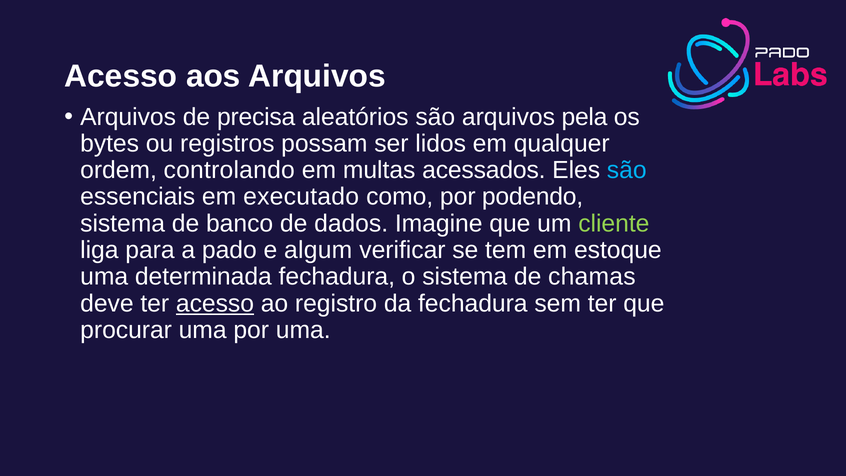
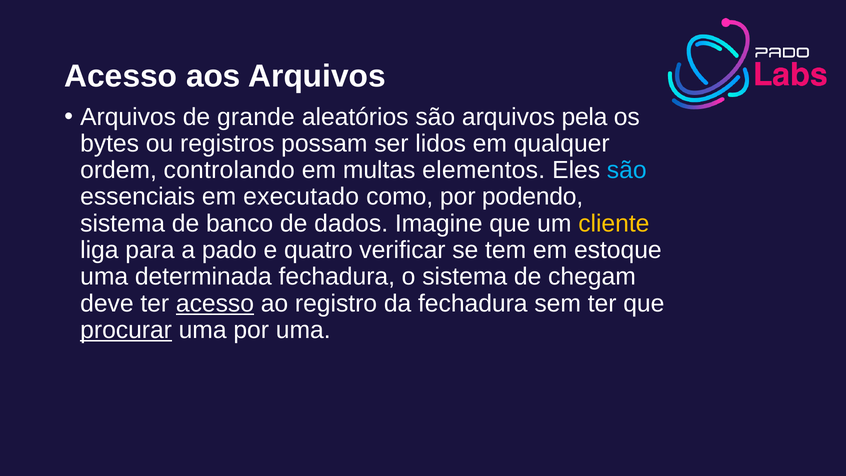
precisa: precisa -> grande (256, 117)
acessados: acessados -> elementos (484, 170)
cliente colour: light green -> yellow (614, 223)
algum: algum -> quatro (318, 250)
chamas: chamas -> chegam (592, 277)
procurar underline: none -> present (126, 330)
